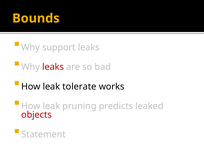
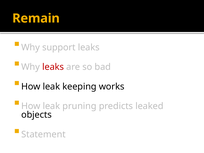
Bounds: Bounds -> Remain (36, 18)
tolerate: tolerate -> keeping (79, 87)
objects colour: red -> black (36, 115)
